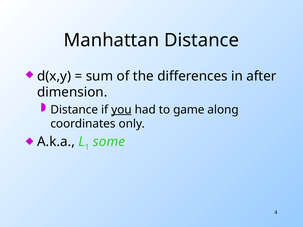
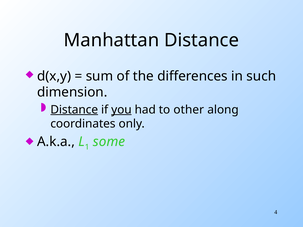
after: after -> such (261, 76)
Distance underline: none -> present (74, 110)
game: game -> other (189, 110)
